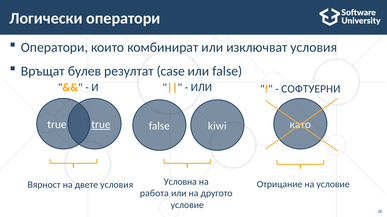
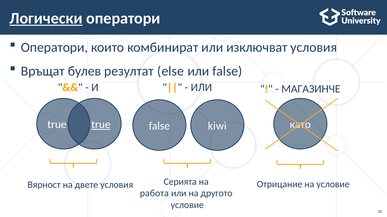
Логически underline: none -> present (46, 18)
casе: casе -> else (171, 71)
СОФТУЕРНИ: СОФТУЕРНИ -> МАГАЗИНЧЕ (311, 89)
Условна: Условна -> Серията (180, 182)
